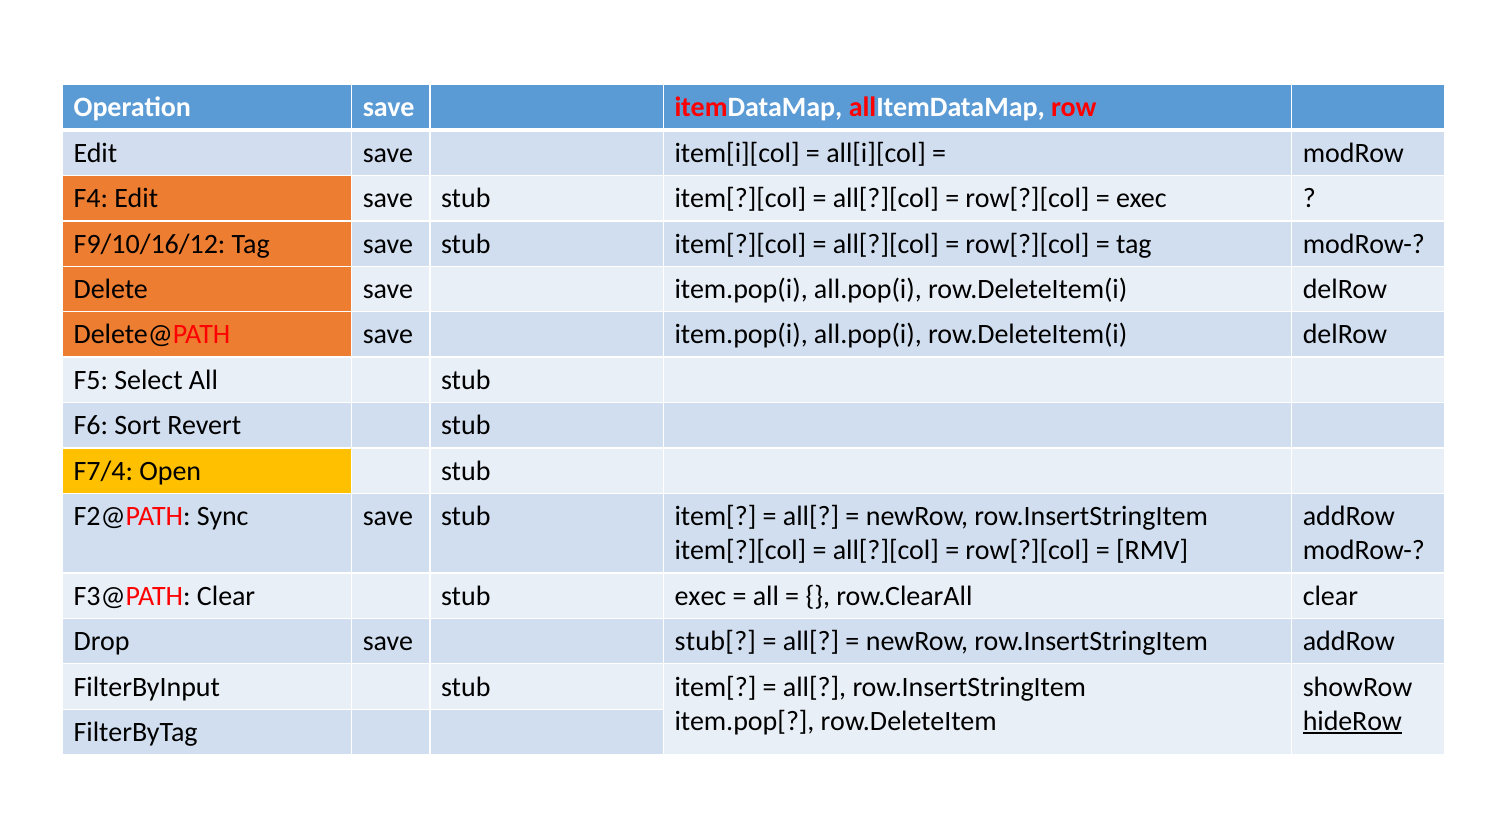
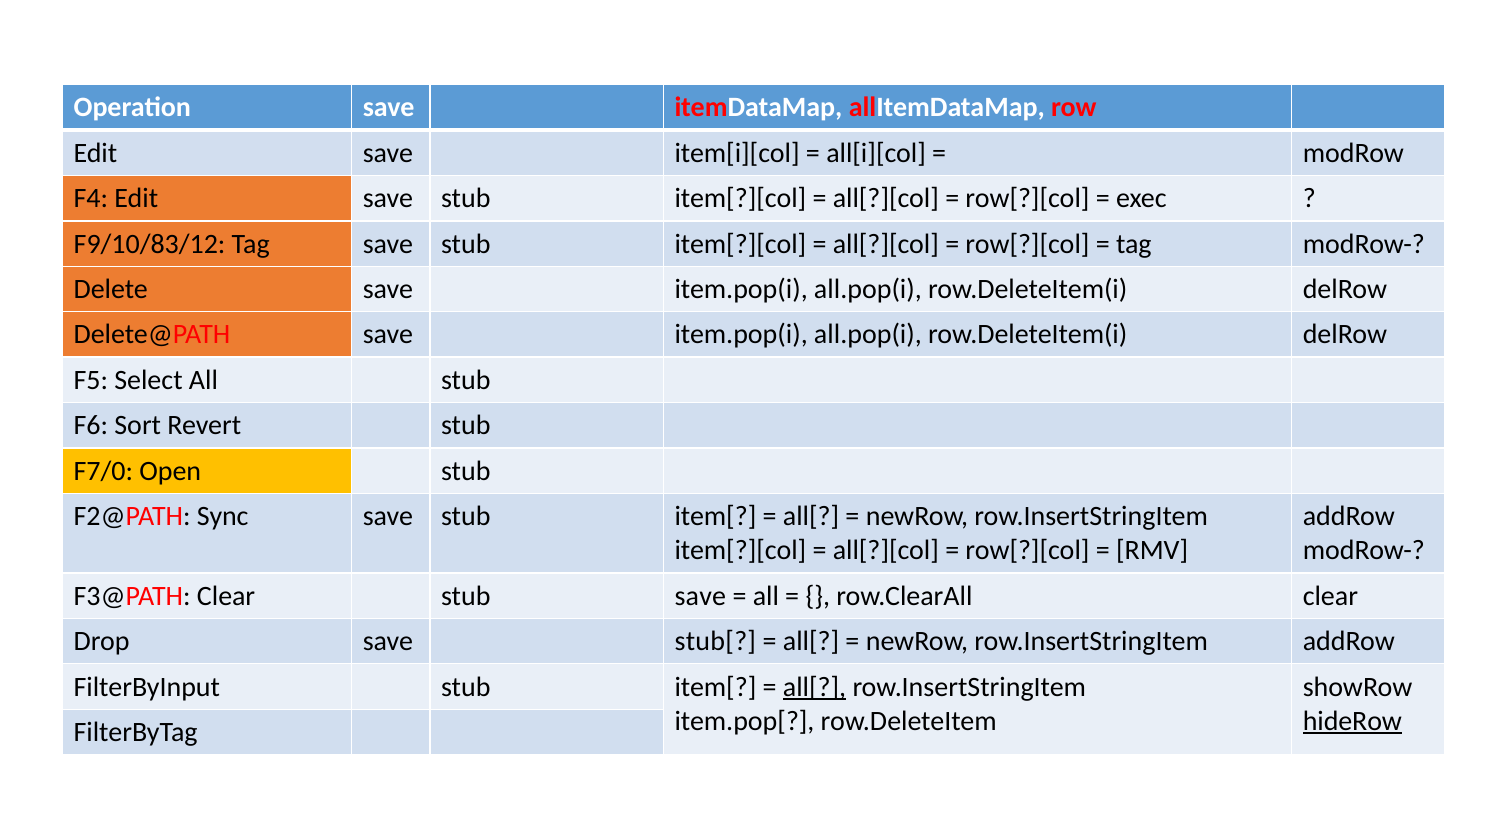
F9/10/16/12: F9/10/16/12 -> F9/10/83/12 (150, 244)
F7/4: F7/4 -> F7/0 (103, 471)
stub exec: exec -> save (700, 596)
all[ underline: none -> present (815, 687)
